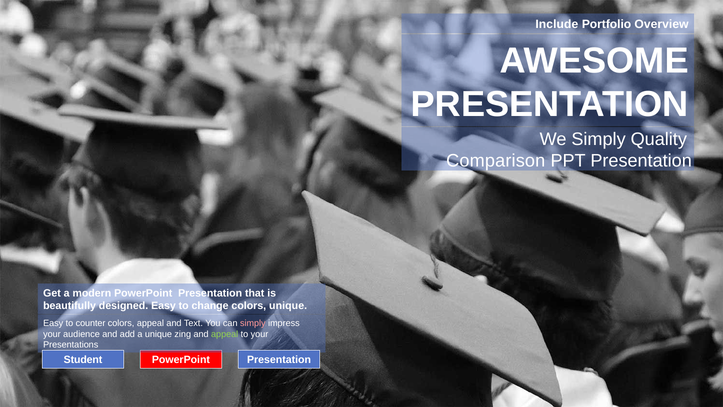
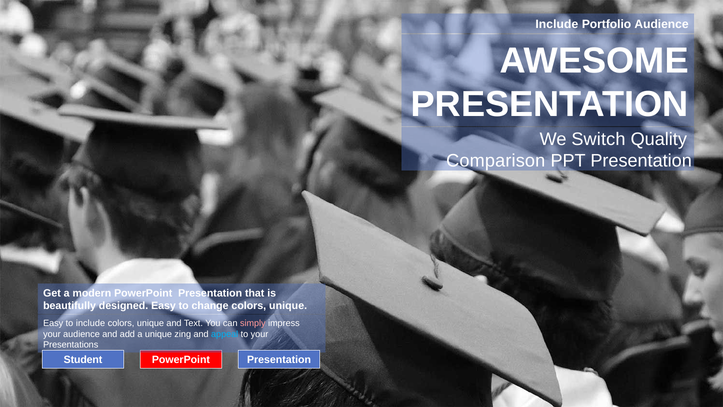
Portfolio Overview: Overview -> Audience (662, 24)
We Simply: Simply -> Switch (598, 139)
to counter: counter -> include (90, 323)
appeal: appeal -> unique (150, 323)
appeal colour: light green -> light blue (225, 334)
